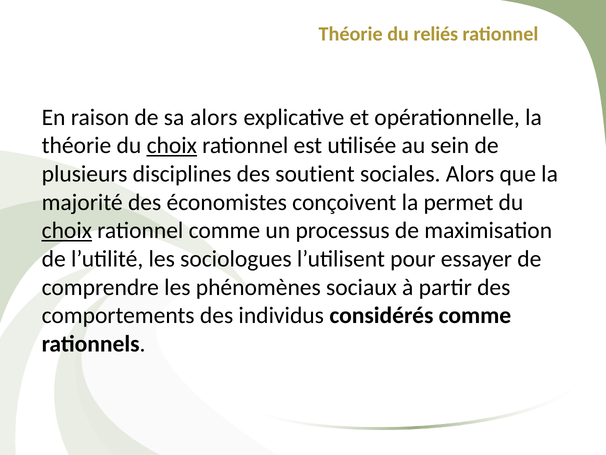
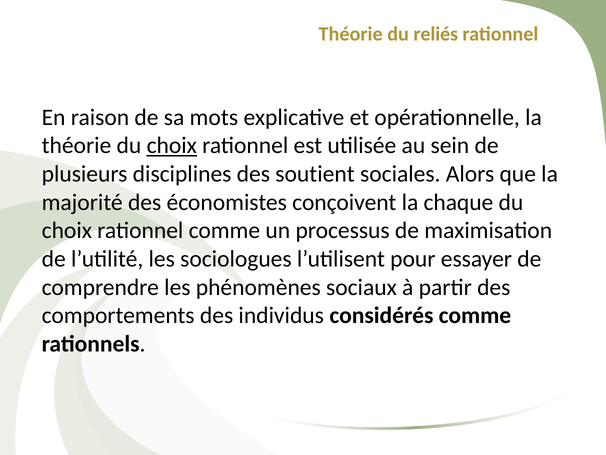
sa alors: alors -> mots (214, 117)
permet: permet -> chaque (458, 202)
choix underline: present -> none (67, 230)
